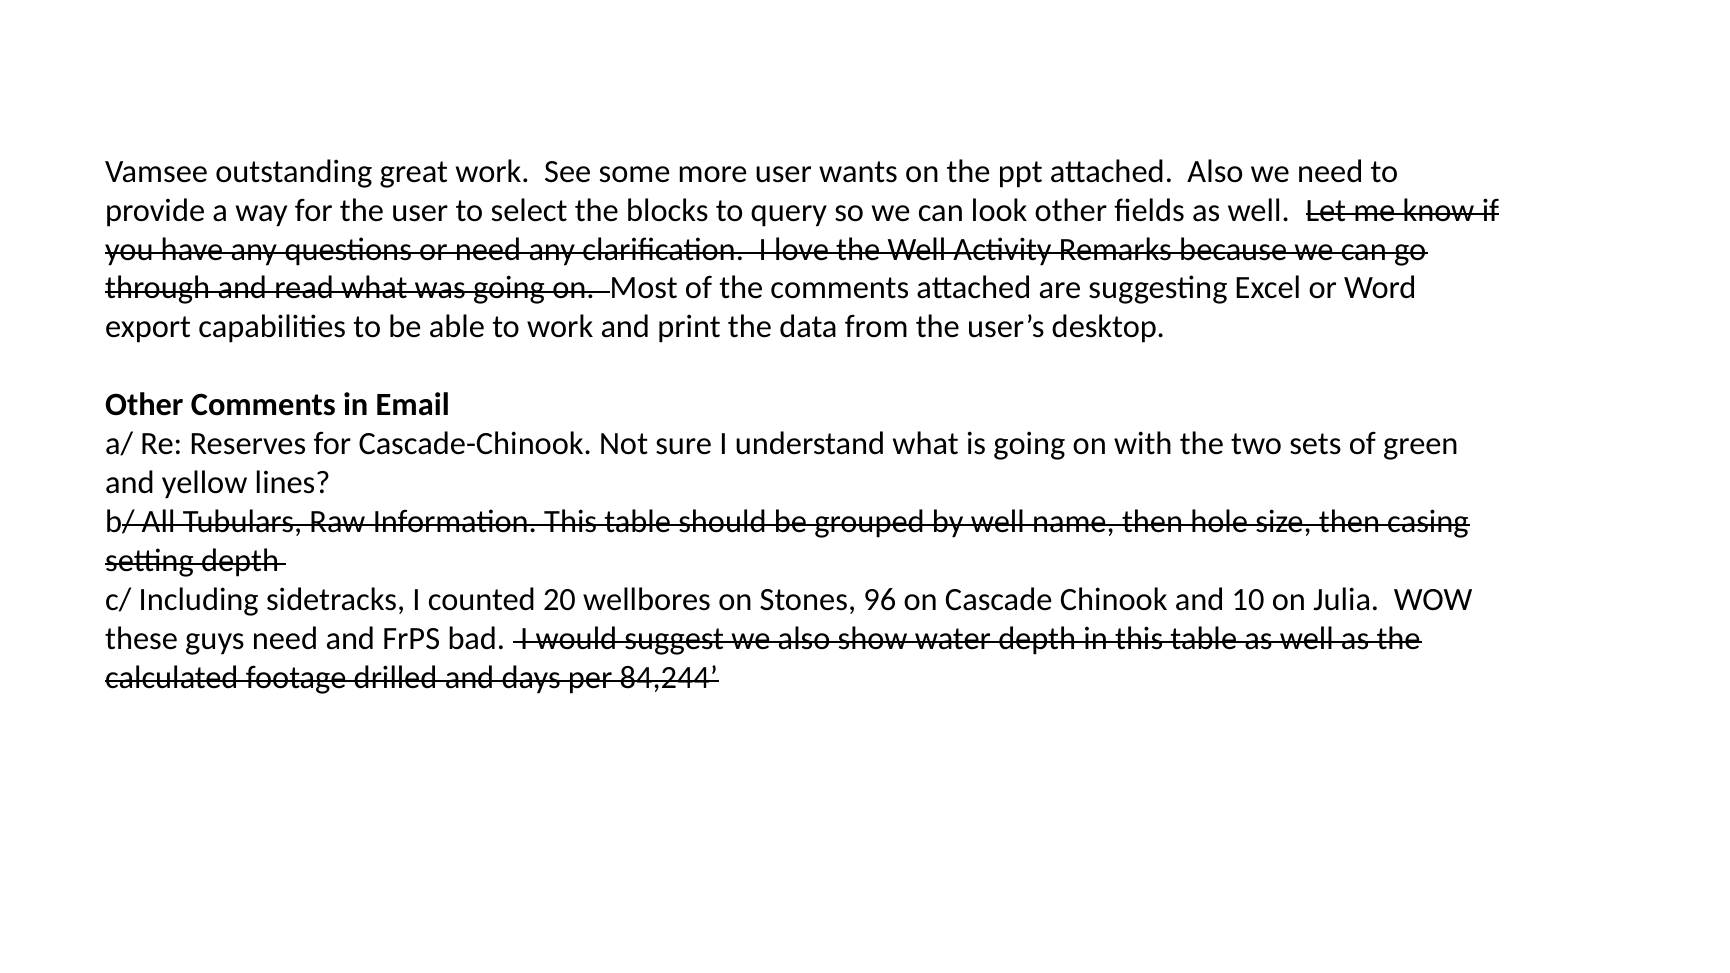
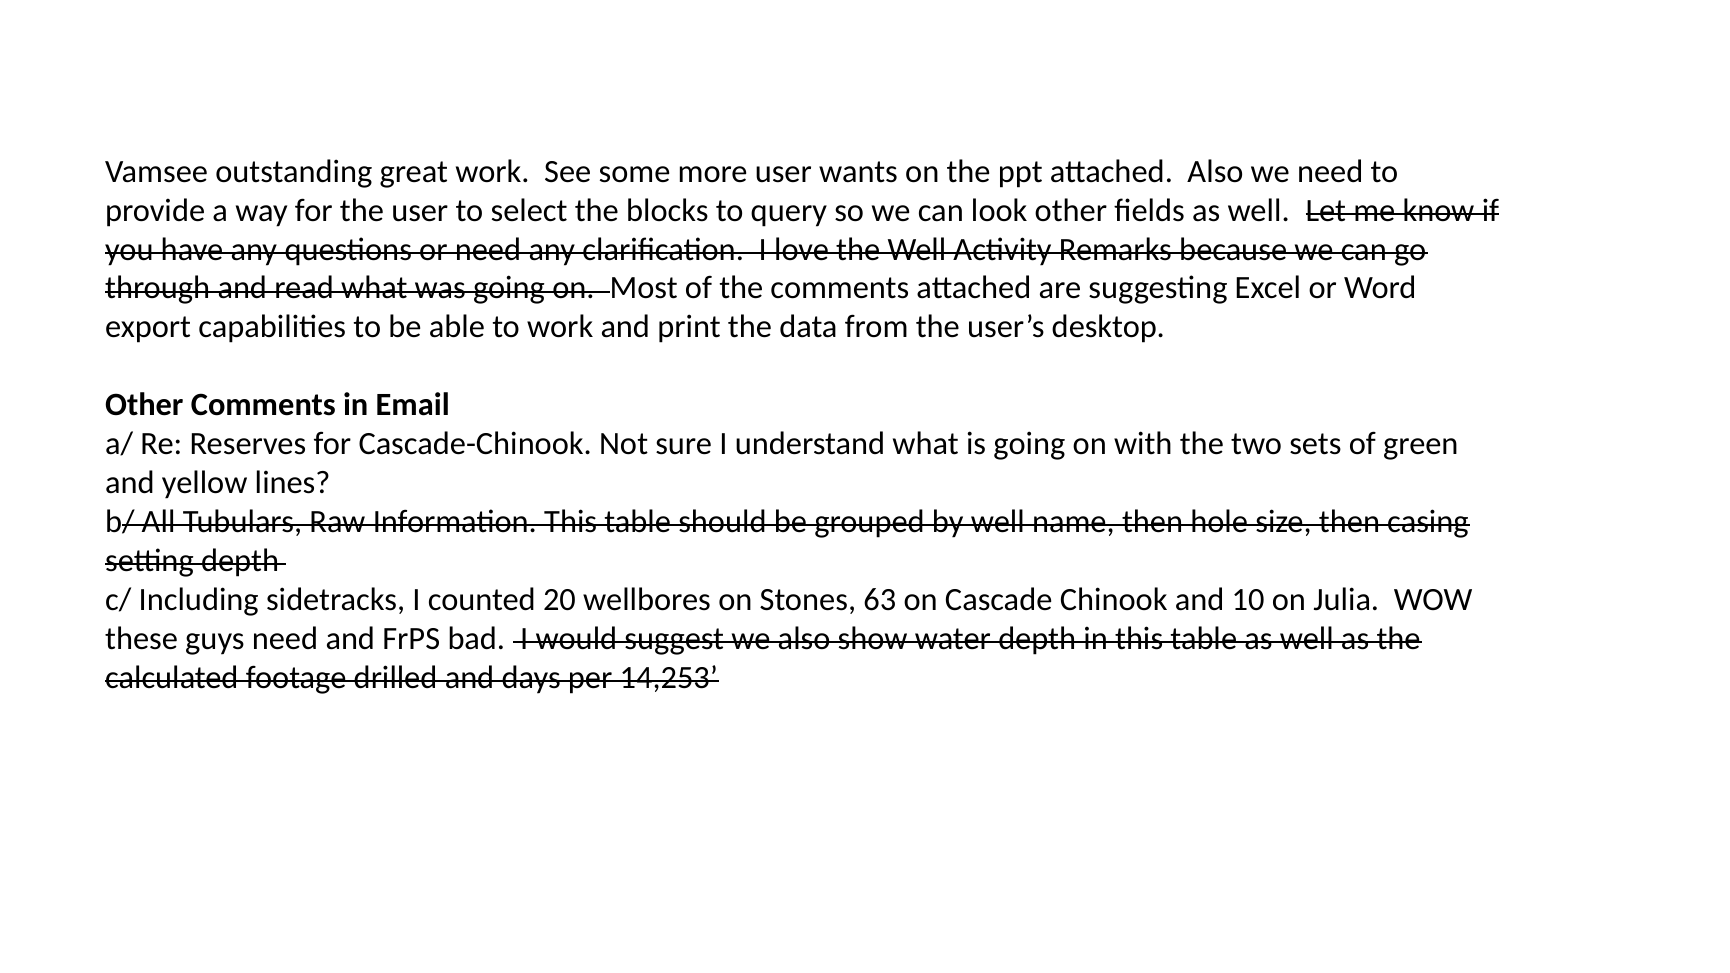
96: 96 -> 63 (880, 600)
84,244: 84,244 -> 14,253 (669, 678)
